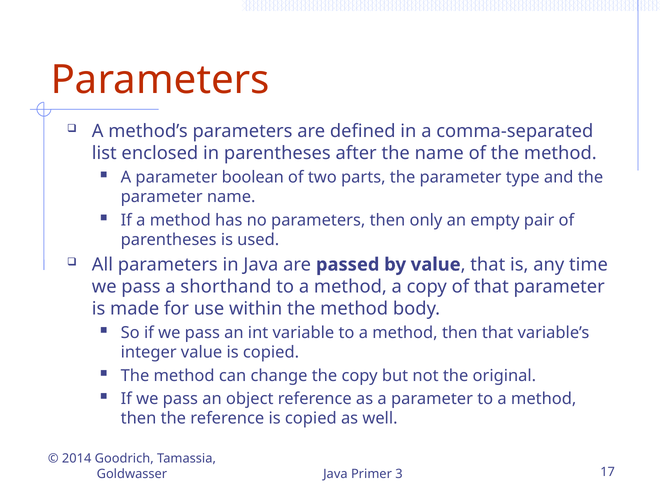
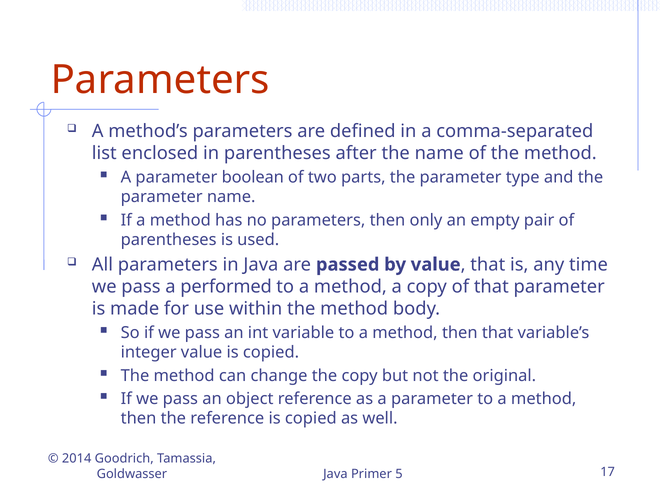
shorthand: shorthand -> performed (226, 287)
3: 3 -> 5 (399, 474)
